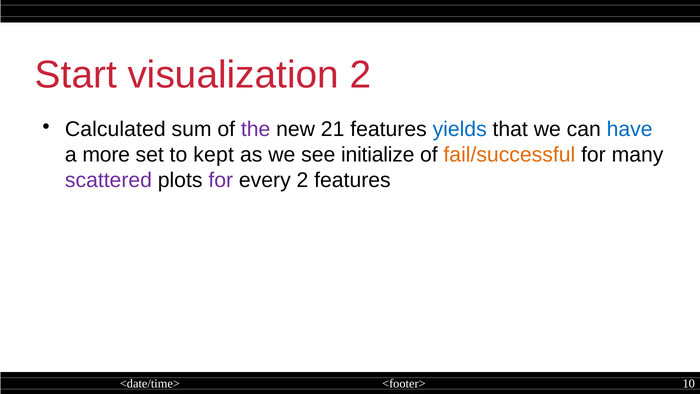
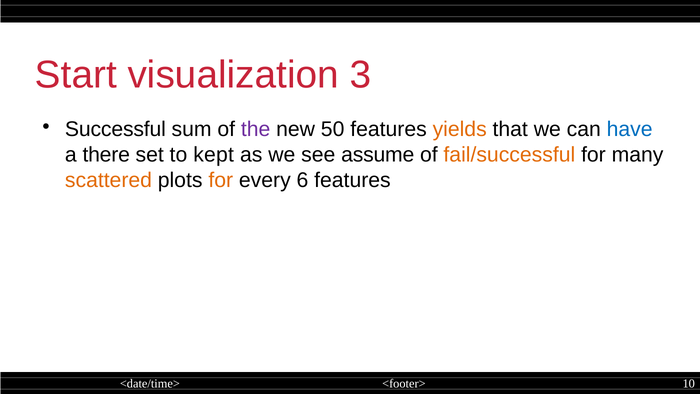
visualization 2: 2 -> 3 (360, 75)
Calculated: Calculated -> Successful (115, 129)
21: 21 -> 50 (333, 129)
yields colour: blue -> orange (460, 129)
more: more -> there (106, 155)
initialize: initialize -> assume (378, 155)
scattered colour: purple -> orange (108, 180)
for colour: purple -> orange (221, 180)
every 2: 2 -> 6 (302, 180)
